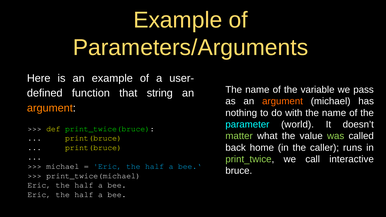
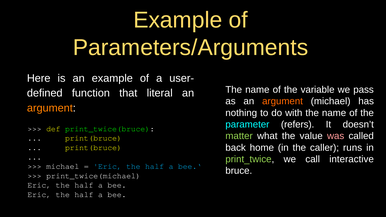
string: string -> literal (160, 93)
world: world -> refers (298, 125)
was colour: light green -> pink (336, 136)
